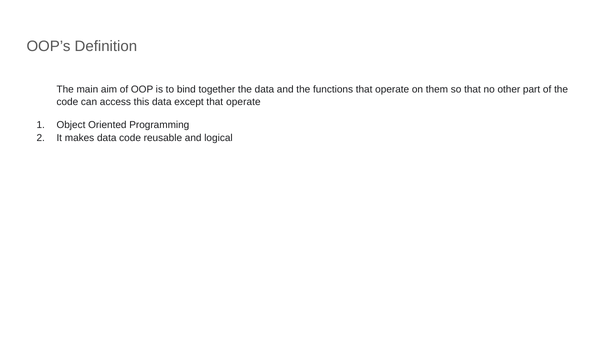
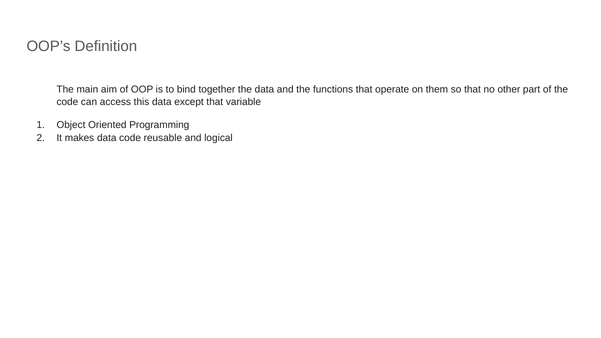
except that operate: operate -> variable (243, 102)
